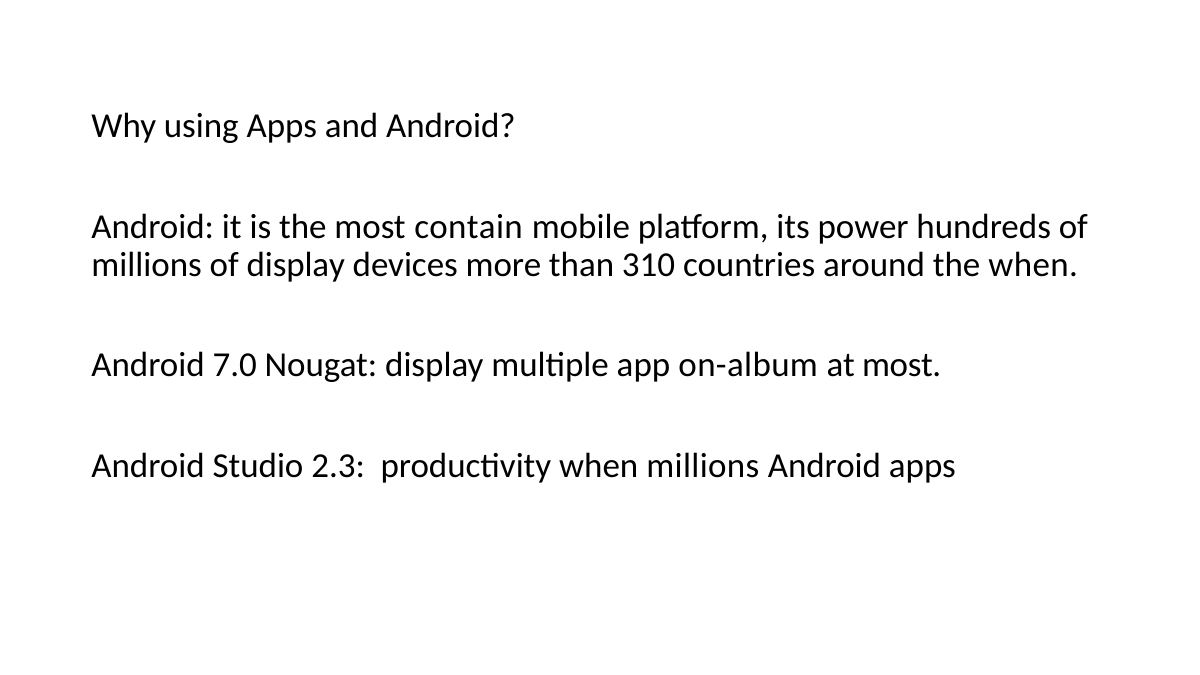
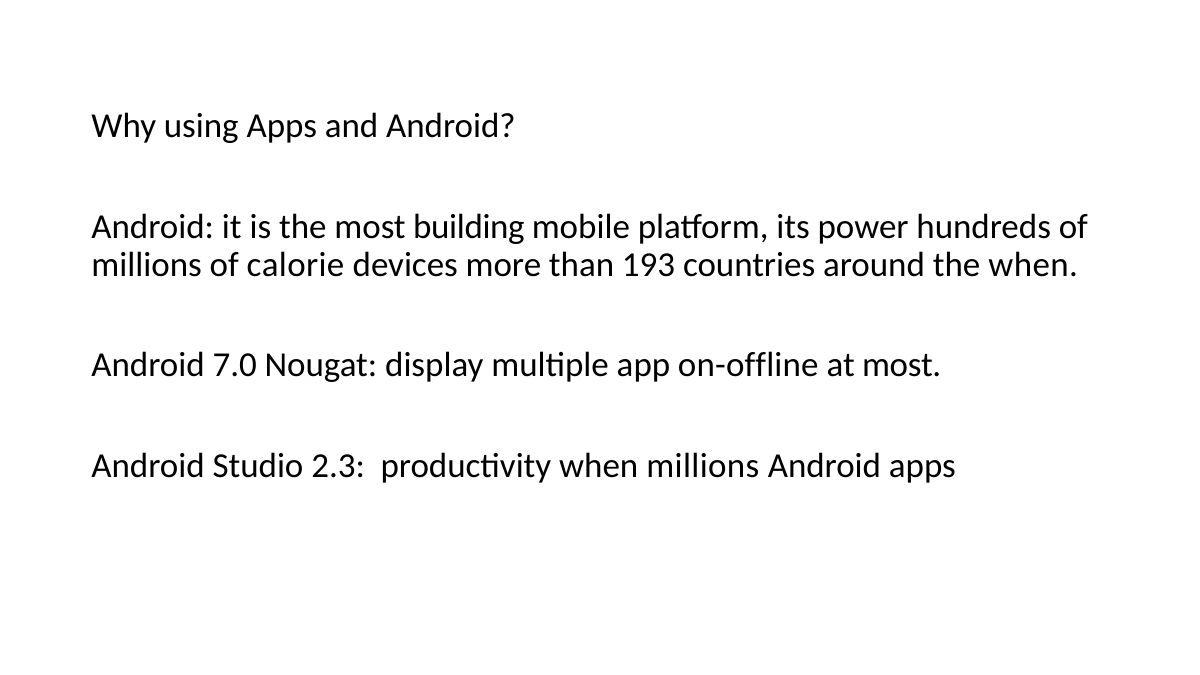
contain: contain -> building (469, 227)
of display: display -> calorie (296, 265)
310: 310 -> 193 (649, 265)
on-album: on-album -> on-offline (748, 365)
